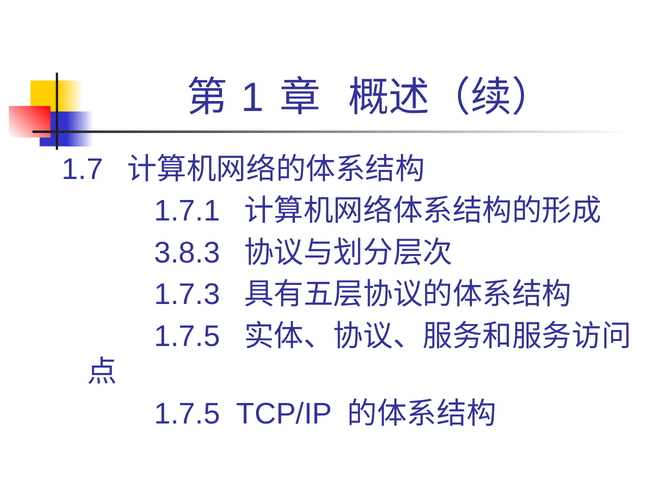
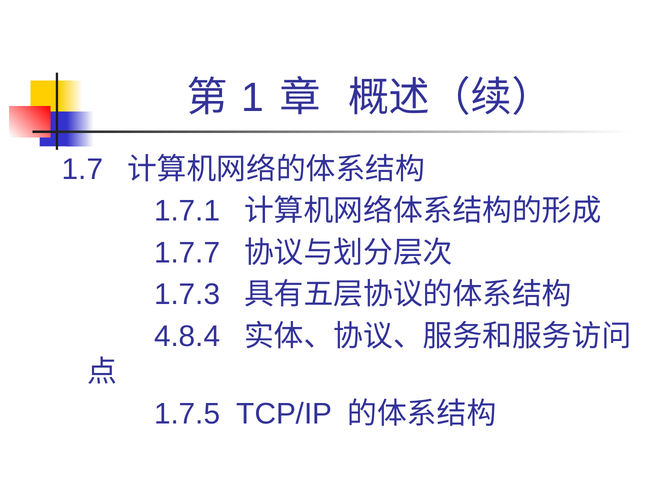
3.8.3: 3.8.3 -> 1.7.7 (187, 253)
1.7.5: 1.7.5 -> 4.8.4 (187, 336)
